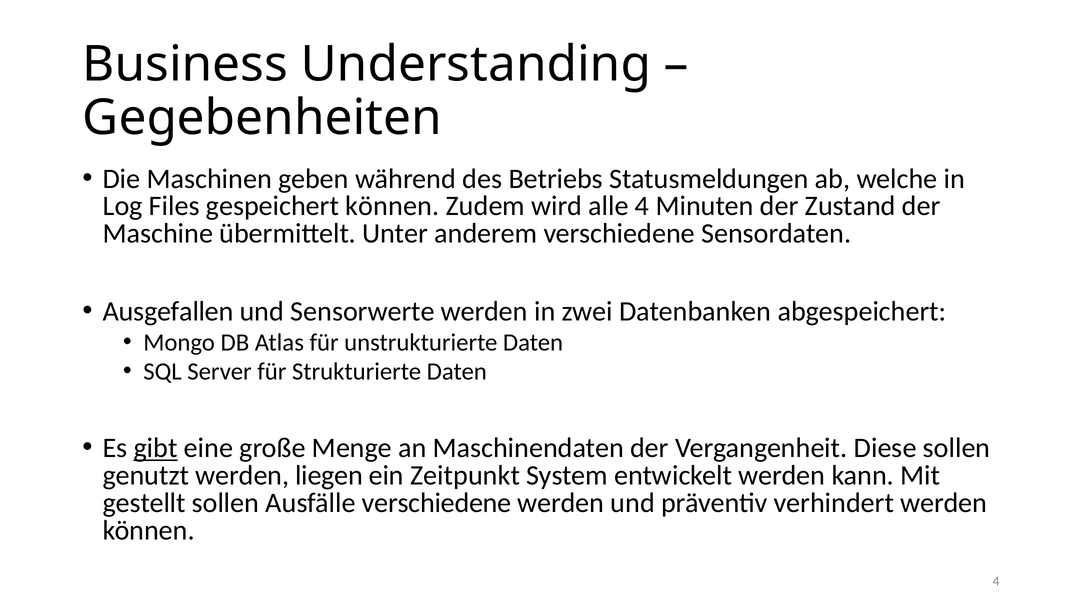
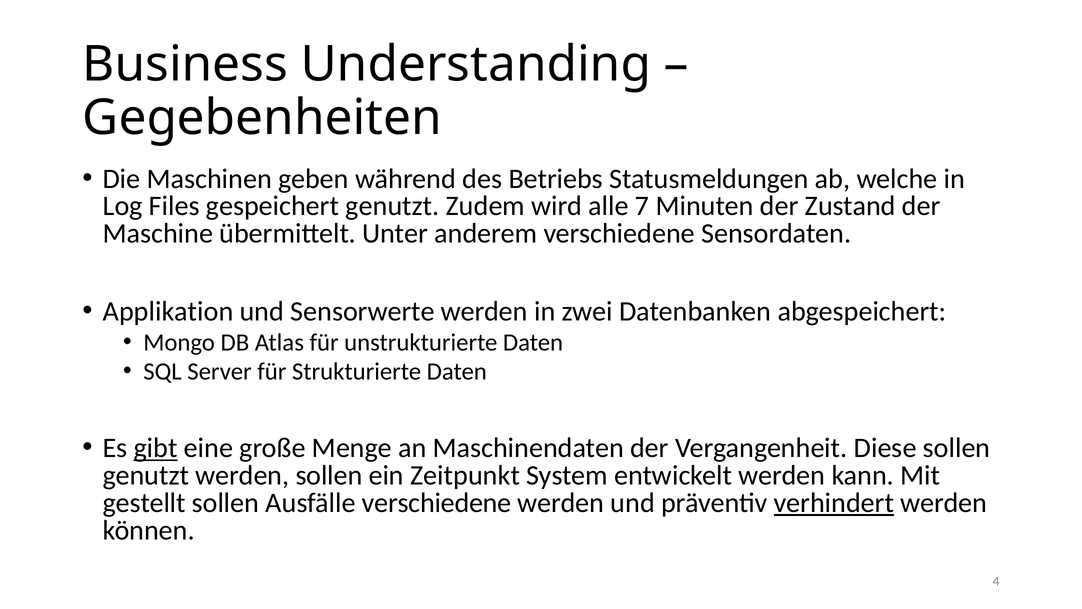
gespeichert können: können -> genutzt (392, 206)
alle 4: 4 -> 7 (642, 206)
Ausgefallen: Ausgefallen -> Applikation (168, 311)
werden liegen: liegen -> sollen (329, 475)
verhindert underline: none -> present (834, 503)
